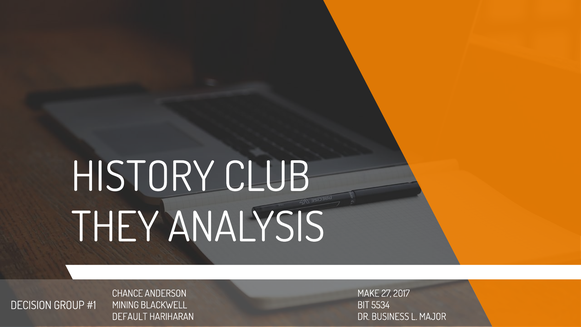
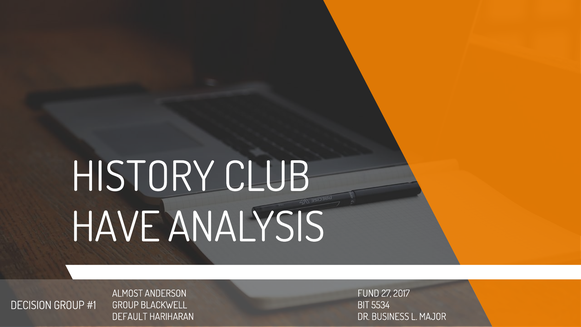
THEY: THEY -> HAVE (116, 227)
CHANCE: CHANCE -> ALMOST (127, 293)
MAKE: MAKE -> FUND (368, 293)
MINING: MINING -> GROUP (125, 305)
